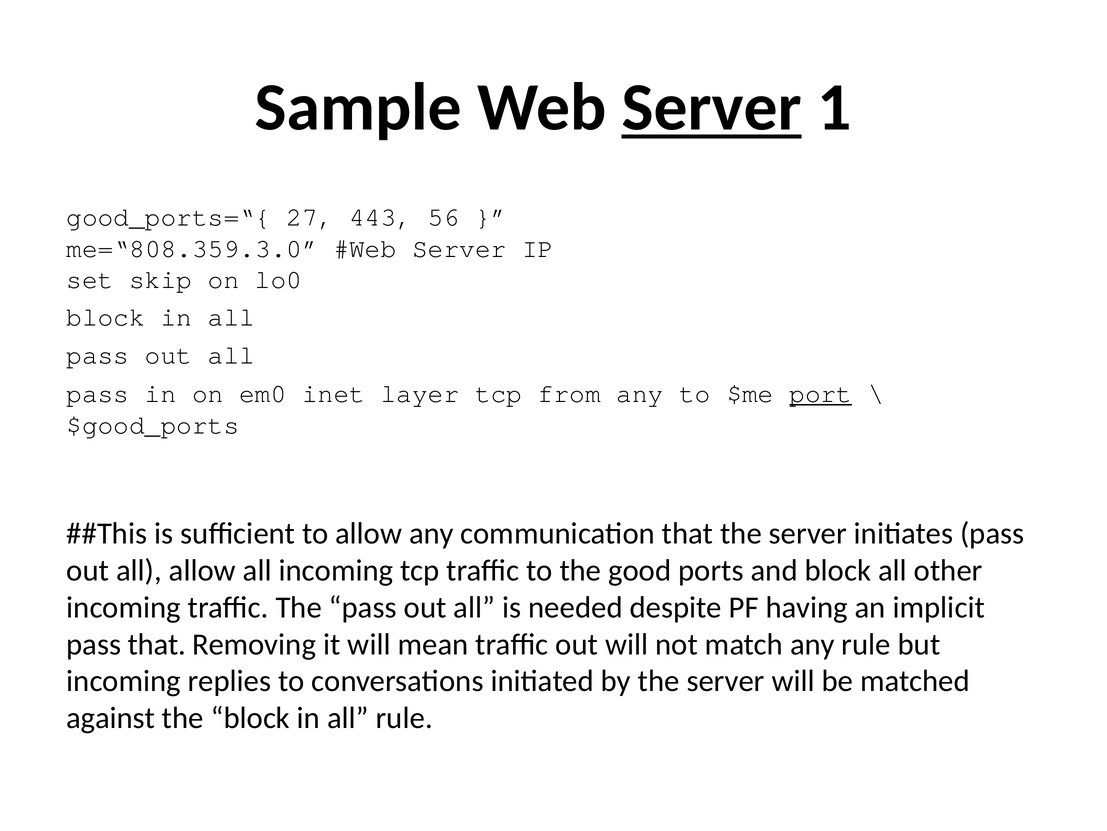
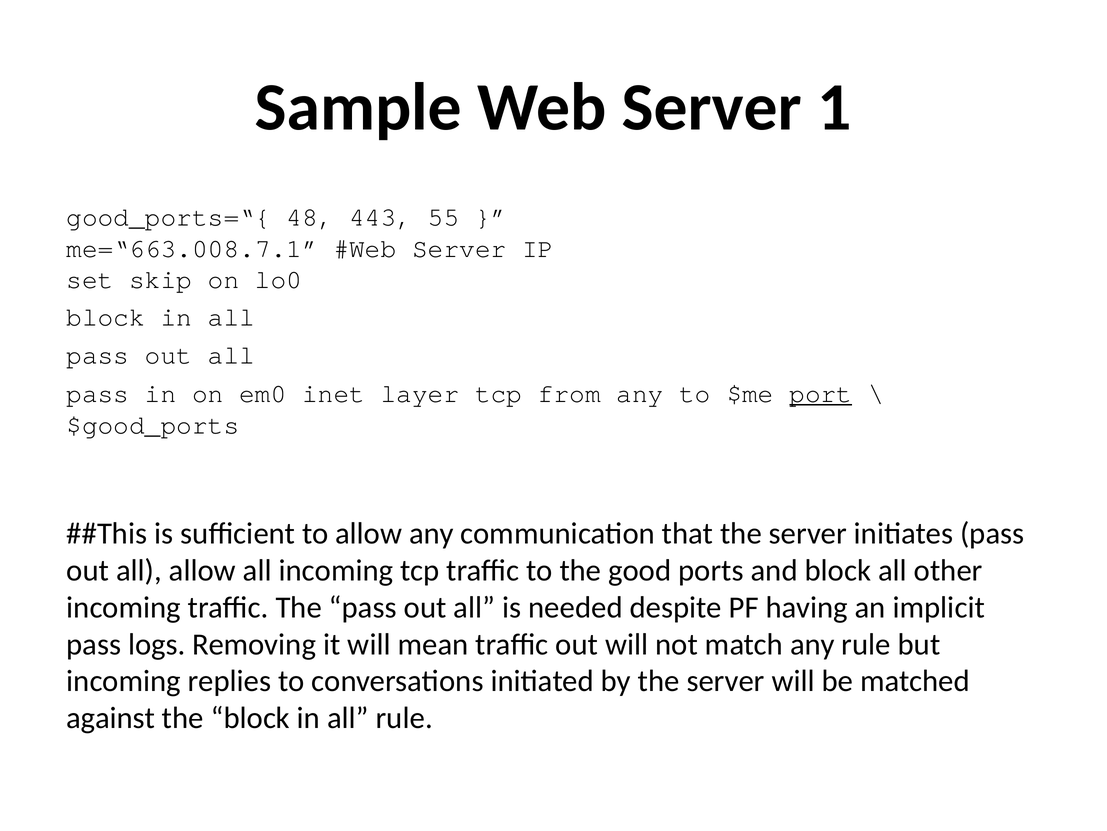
Server underline: present -> none (712, 107)
27: 27 -> 48 (310, 217)
56: 56 -> 55 (444, 217)
me=“808.359.3.0: me=“808.359.3.0 -> me=“663.008.7.1 (192, 248)
pass that: that -> logs (157, 644)
